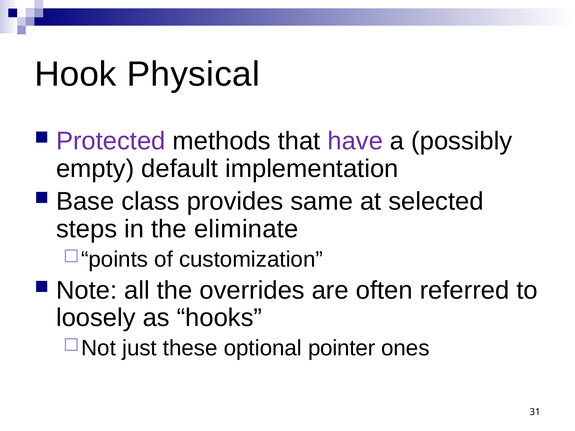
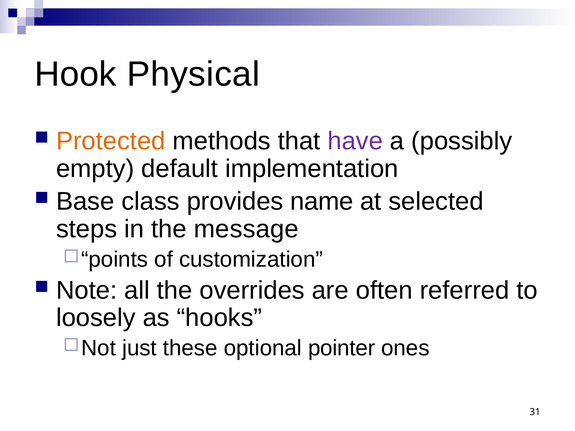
Protected colour: purple -> orange (111, 141)
same: same -> name (322, 201)
eliminate: eliminate -> message (246, 229)
